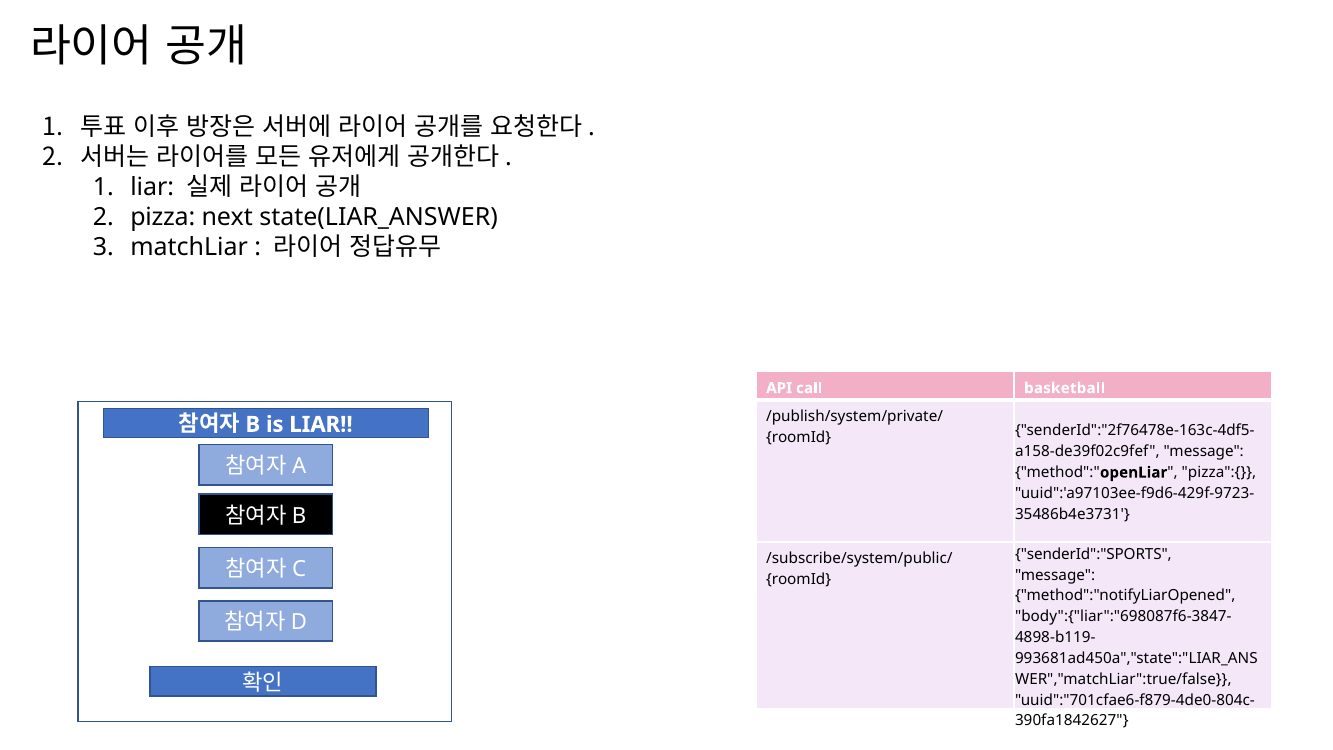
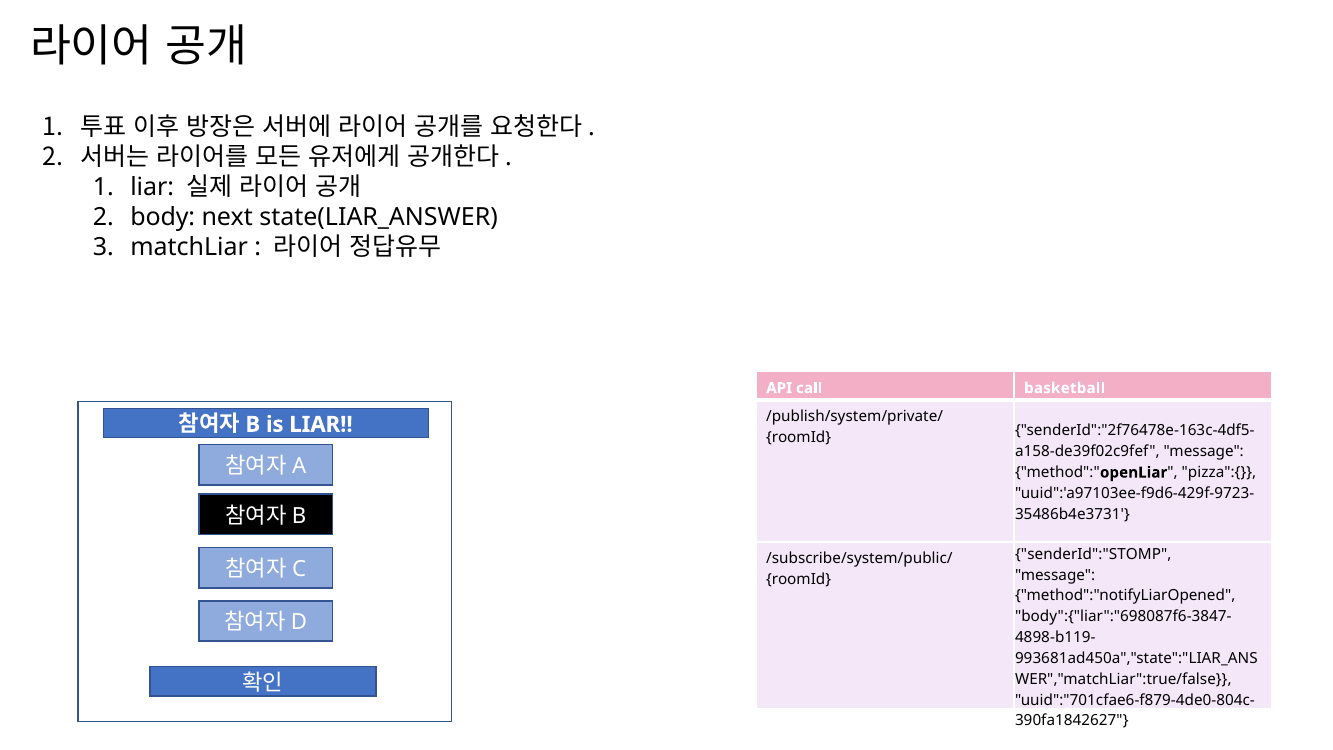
pizza: pizza -> body (163, 217)
senderId":"SPORTS: senderId":"SPORTS -> senderId":"STOMP (1093, 554)
